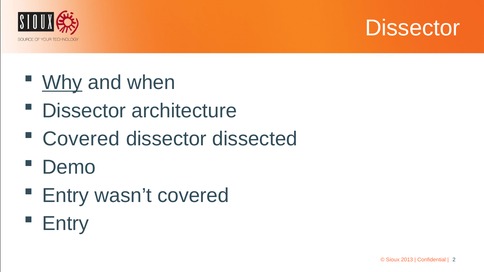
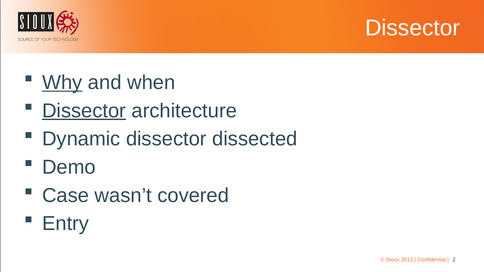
Dissector underline: none -> present (84, 111)
Covered: Covered -> Dynamic (81, 139)
Entry: Entry -> Case (66, 196)
